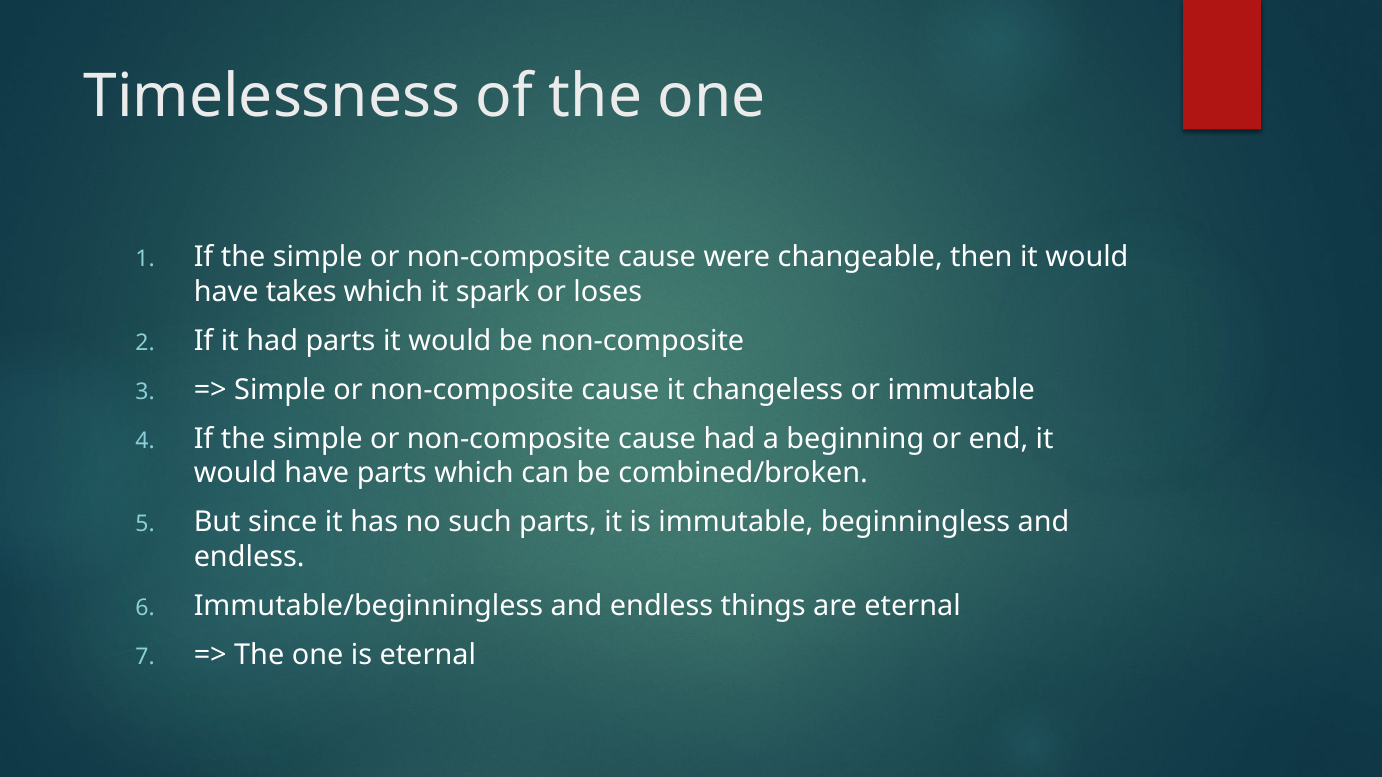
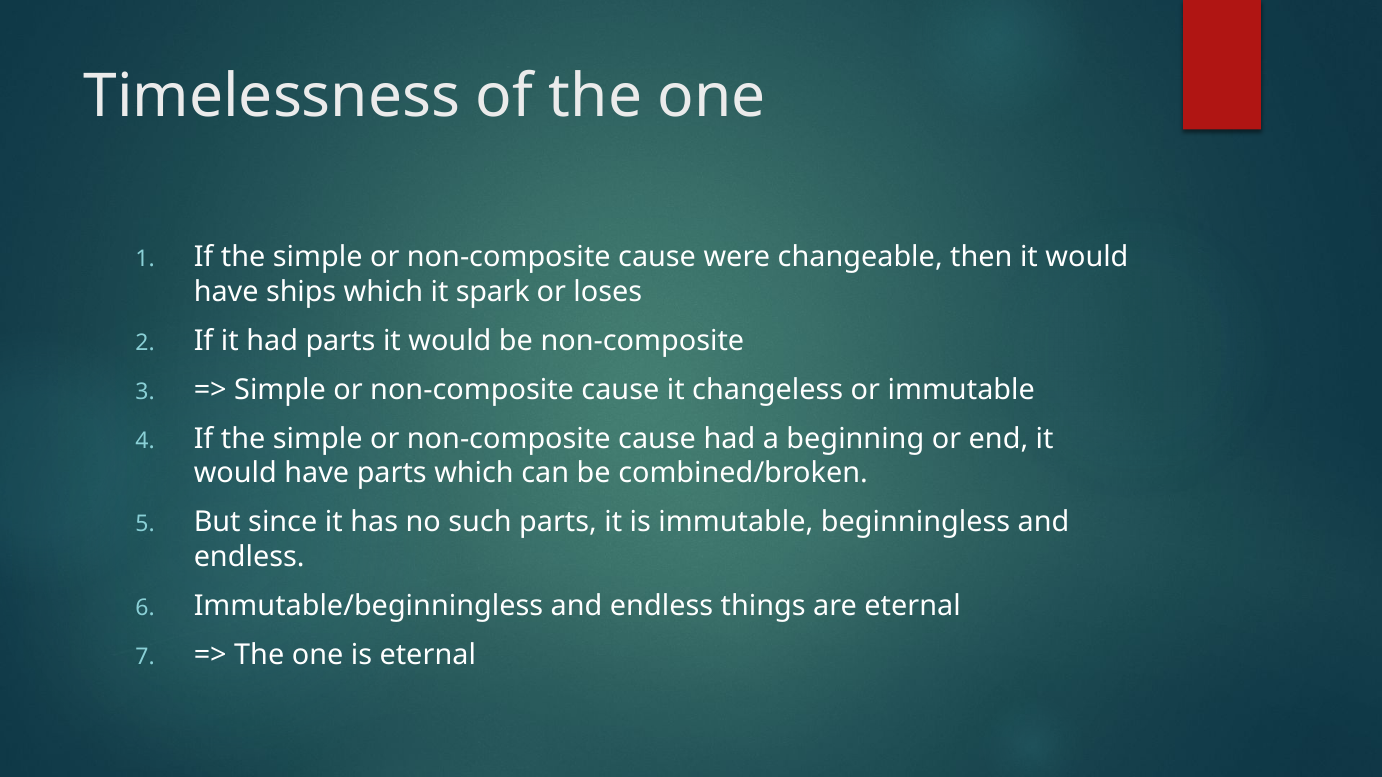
takes: takes -> ships (301, 292)
